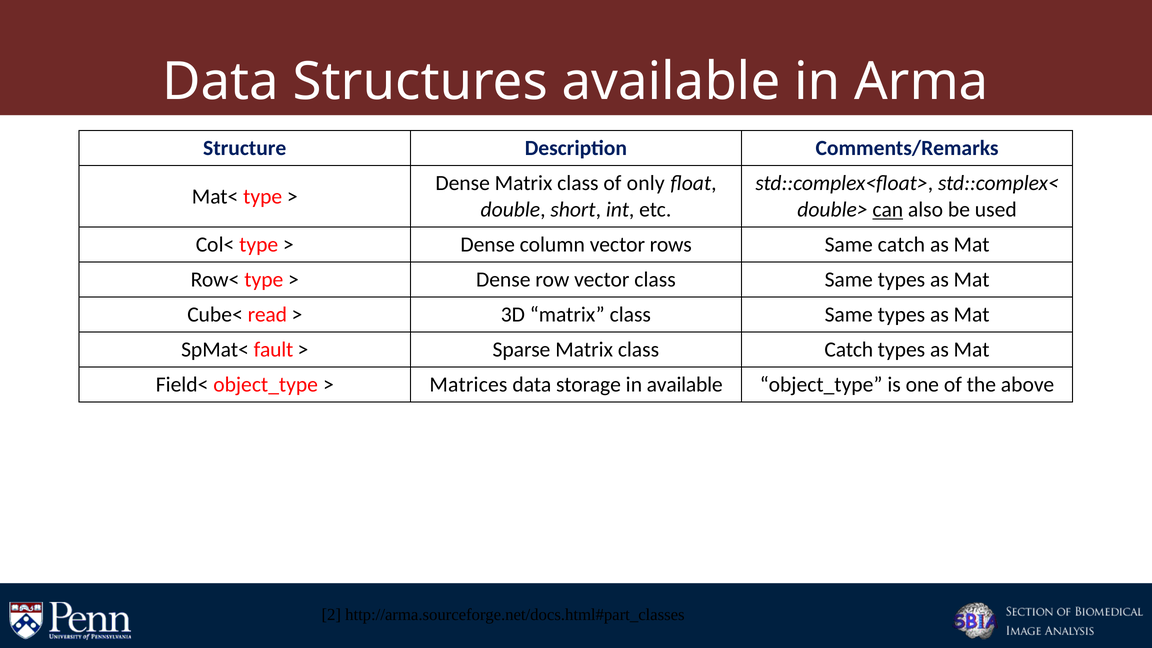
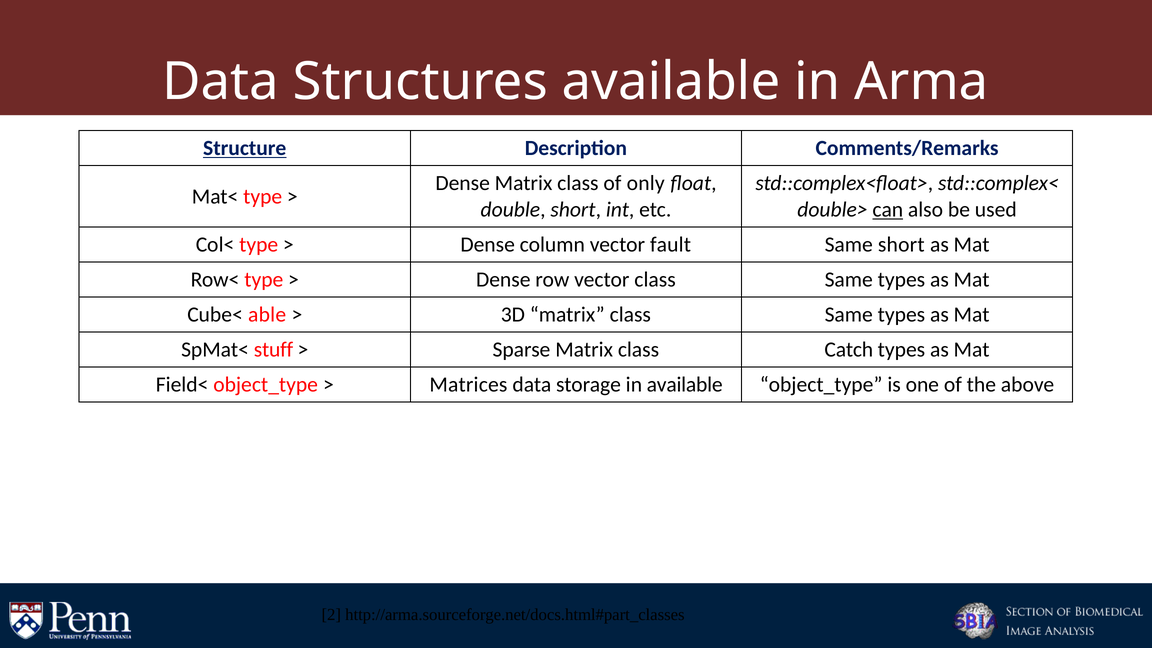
Structure underline: none -> present (245, 148)
rows: rows -> fault (671, 245)
Same catch: catch -> short (901, 245)
read: read -> able (267, 315)
fault: fault -> stuff (273, 350)
